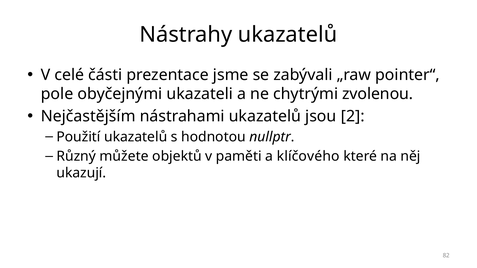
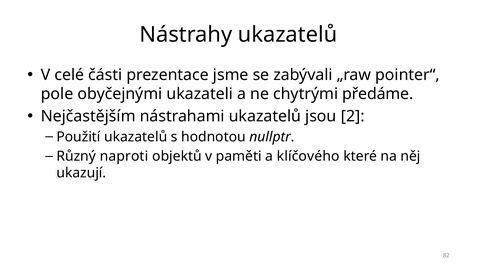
zvolenou: zvolenou -> předáme (378, 94)
můžete: můžete -> naproti (124, 156)
